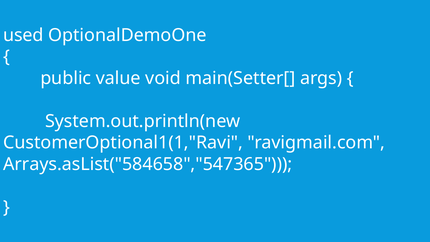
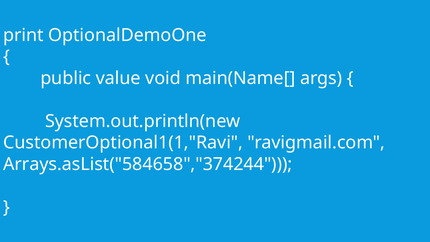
used: used -> print (23, 35)
main(Setter[: main(Setter[ -> main(Name[ (240, 78)
Arrays.asList("584658","547365: Arrays.asList("584658","547365 -> Arrays.asList("584658","374244 (148, 164)
